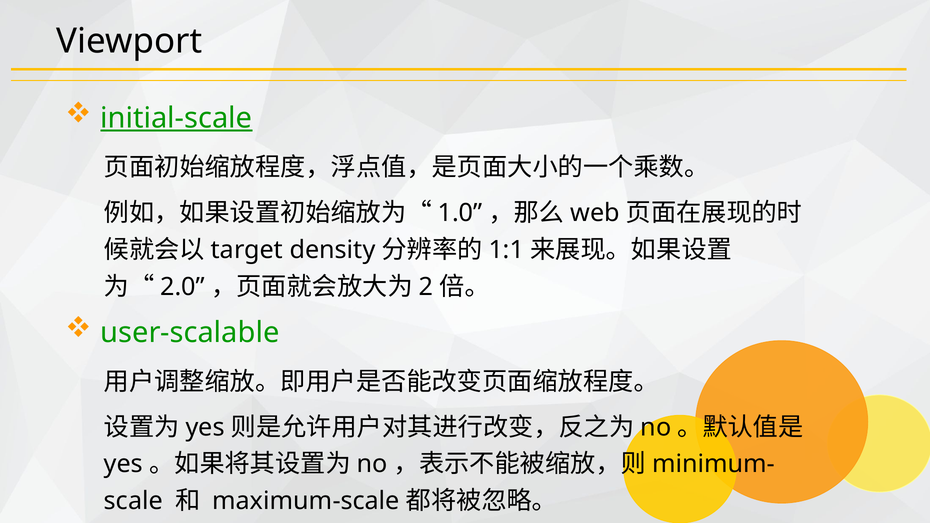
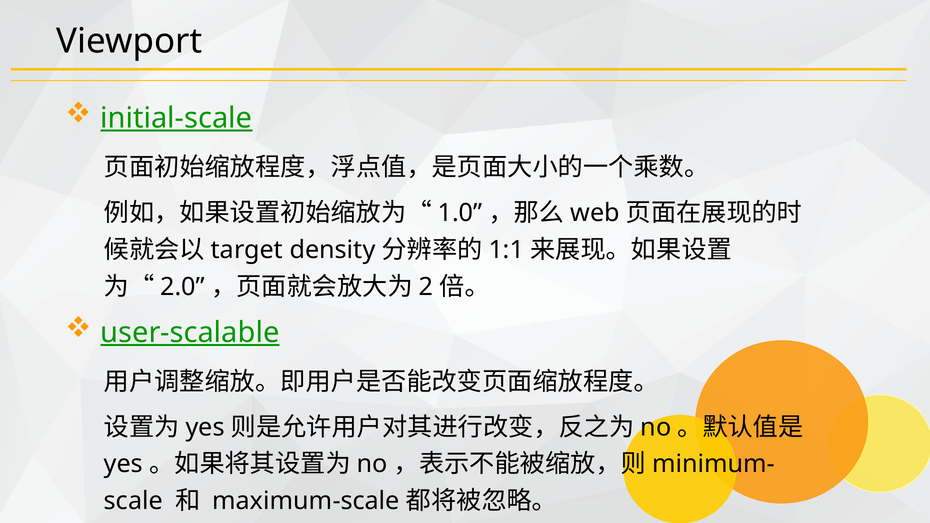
user-scalable underline: none -> present (190, 333)
